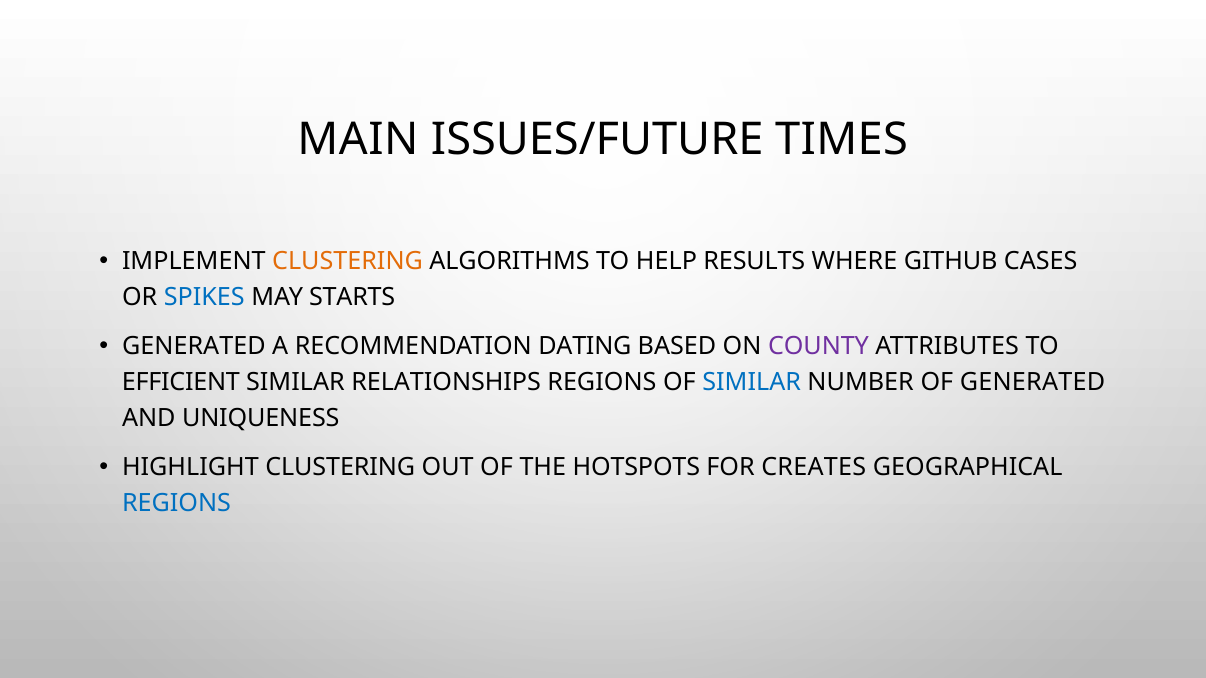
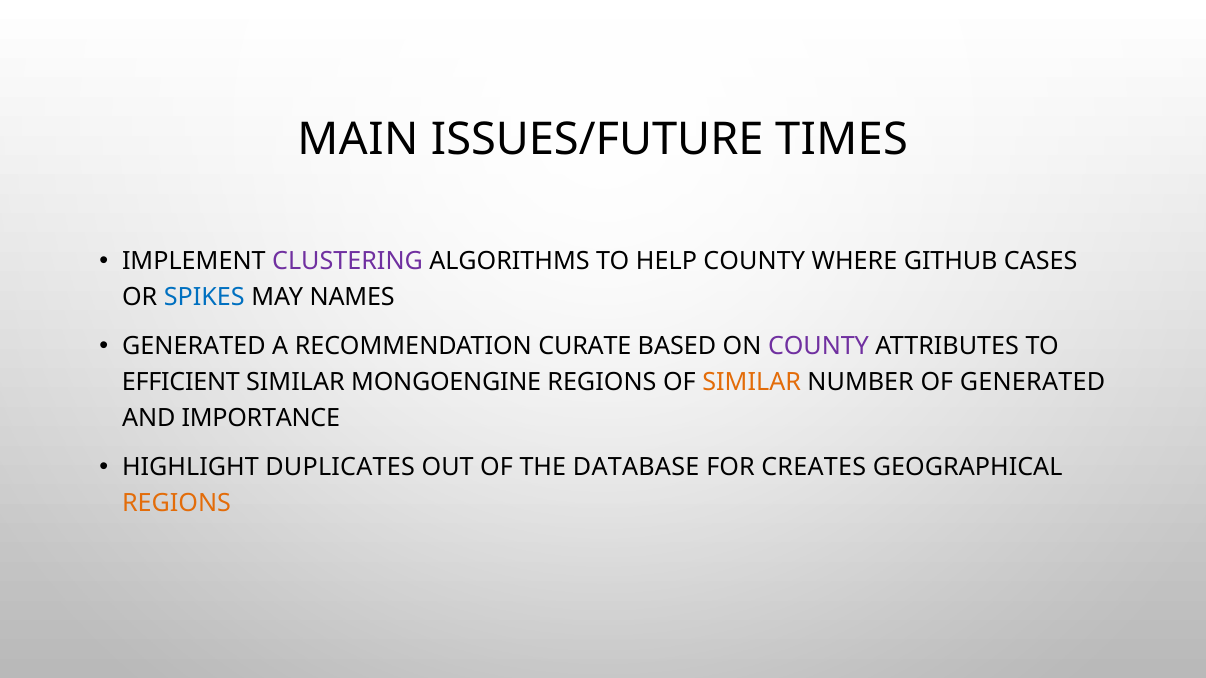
CLUSTERING colour: orange -> purple (348, 262)
HELP RESULTS: RESULTS -> COUNTY (754, 262)
STARTS: STARTS -> NAMES (352, 298)
DATING: DATING -> CURATE (585, 346)
RELATIONSHIPS: RELATIONSHIPS -> MONGOENGINE (446, 383)
SIMILAR colour: blue -> orange (752, 383)
UNIQUENESS: UNIQUENESS -> IMPORTANCE (261, 419)
HIGHLIGHT CLUSTERING: CLUSTERING -> DUPLICATES (340, 468)
HOTSPOTS: HOTSPOTS -> DATABASE (636, 468)
REGIONS colour: blue -> orange (177, 504)
